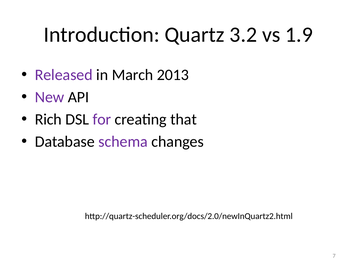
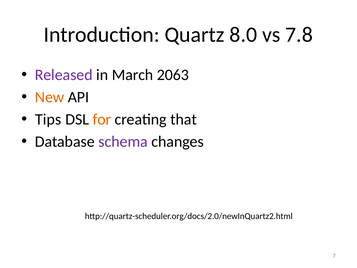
3.2: 3.2 -> 8.0 (243, 35)
1.9: 1.9 -> 7.8 (299, 35)
2013: 2013 -> 2063 (173, 75)
New colour: purple -> orange (50, 97)
Rich: Rich -> Tips (48, 119)
for colour: purple -> orange (102, 119)
